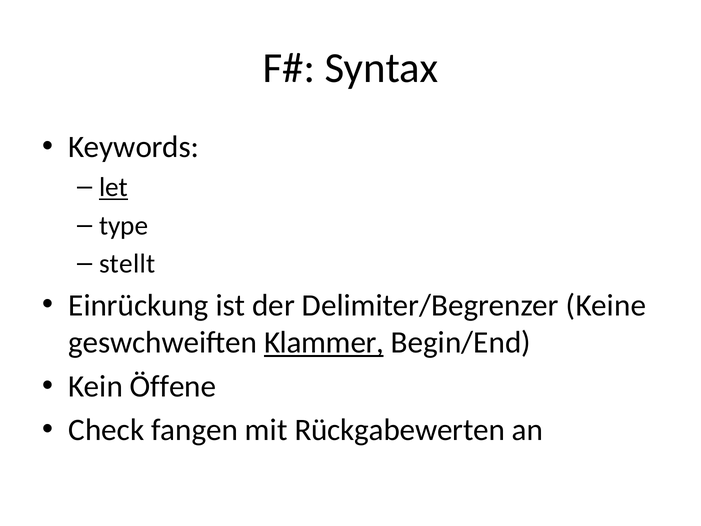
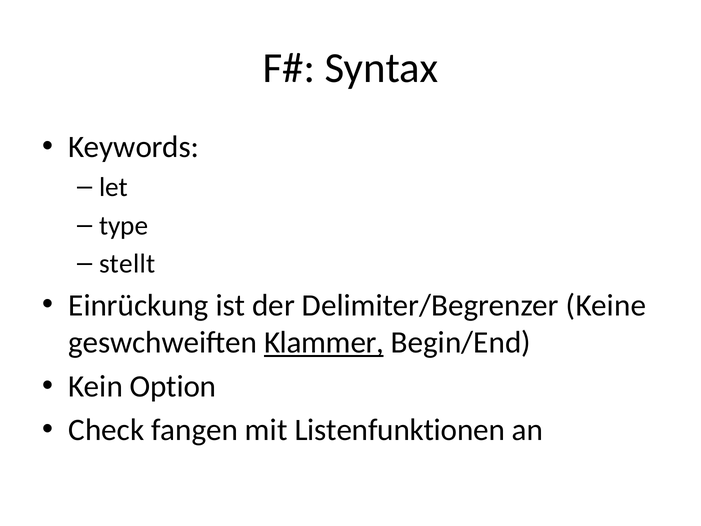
let underline: present -> none (113, 187)
Öffene: Öffene -> Option (173, 386)
Rückgabewerten: Rückgabewerten -> Listenfunktionen (400, 430)
